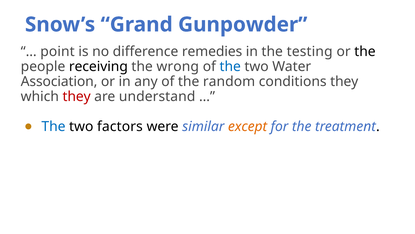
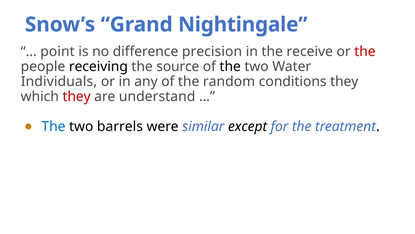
Gunpowder: Gunpowder -> Nightingale (243, 25)
remedies: remedies -> precision (212, 51)
testing: testing -> receive (310, 51)
the colour: black -> red (365, 51)
wrong: wrong -> source (178, 66)
the colour: blue -> black (230, 66)
Association: Association -> Individuals (59, 81)
factors: factors -> barrels (120, 126)
except colour: orange -> black (248, 126)
